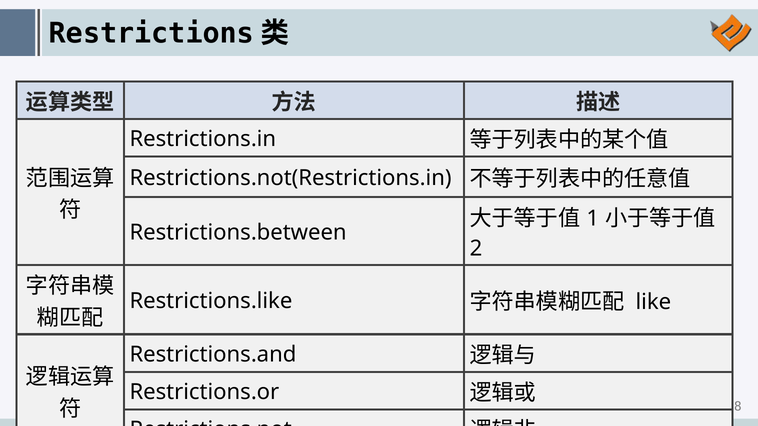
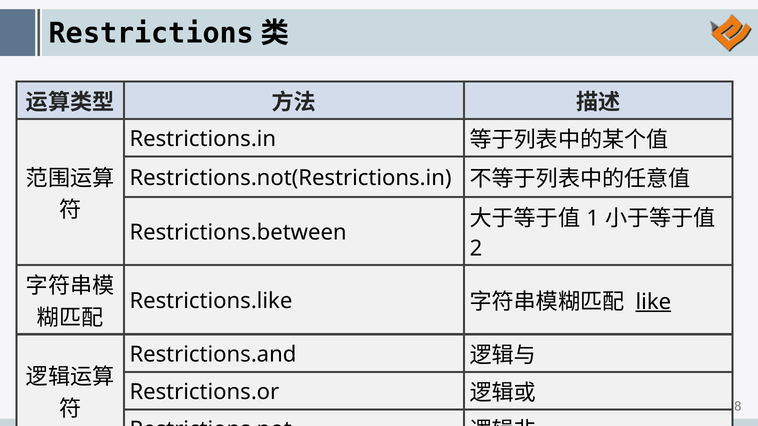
like underline: none -> present (653, 302)
